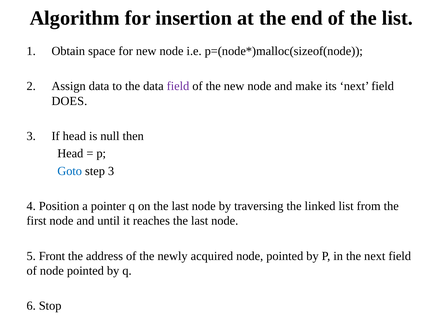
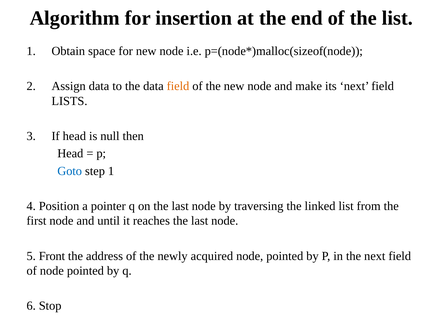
field colour: purple -> orange (178, 86)
DOES: DOES -> LISTS (69, 101)
step 3: 3 -> 1 (111, 171)
